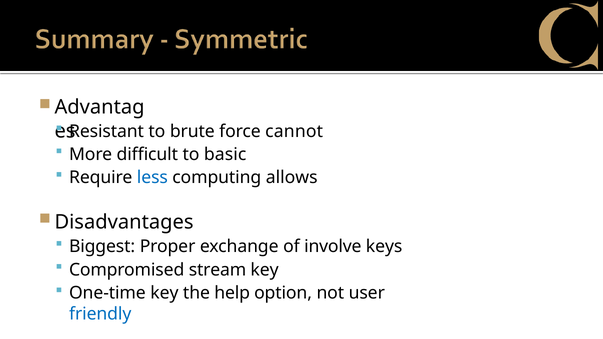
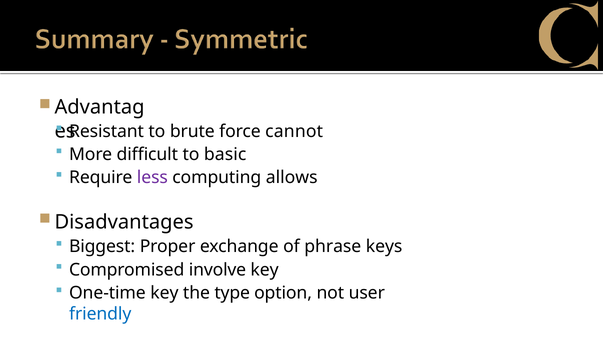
less colour: blue -> purple (152, 178)
involve: involve -> phrase (333, 247)
stream: stream -> involve (218, 270)
help: help -> type (232, 293)
